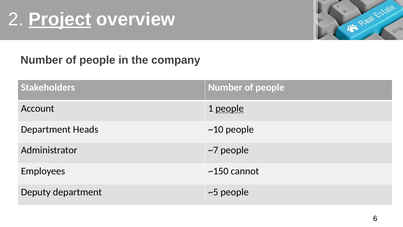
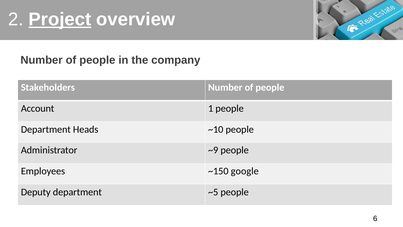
people underline: present -> none (230, 108)
~7: ~7 -> ~9 (213, 150)
cannot: cannot -> google (245, 171)
